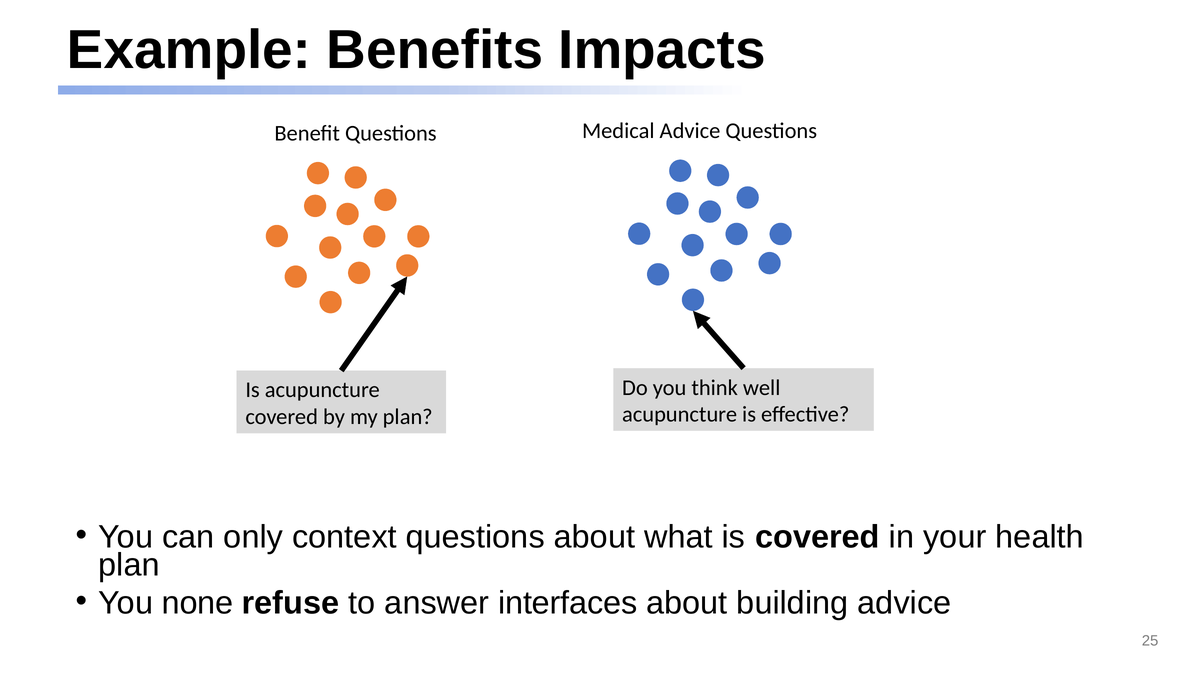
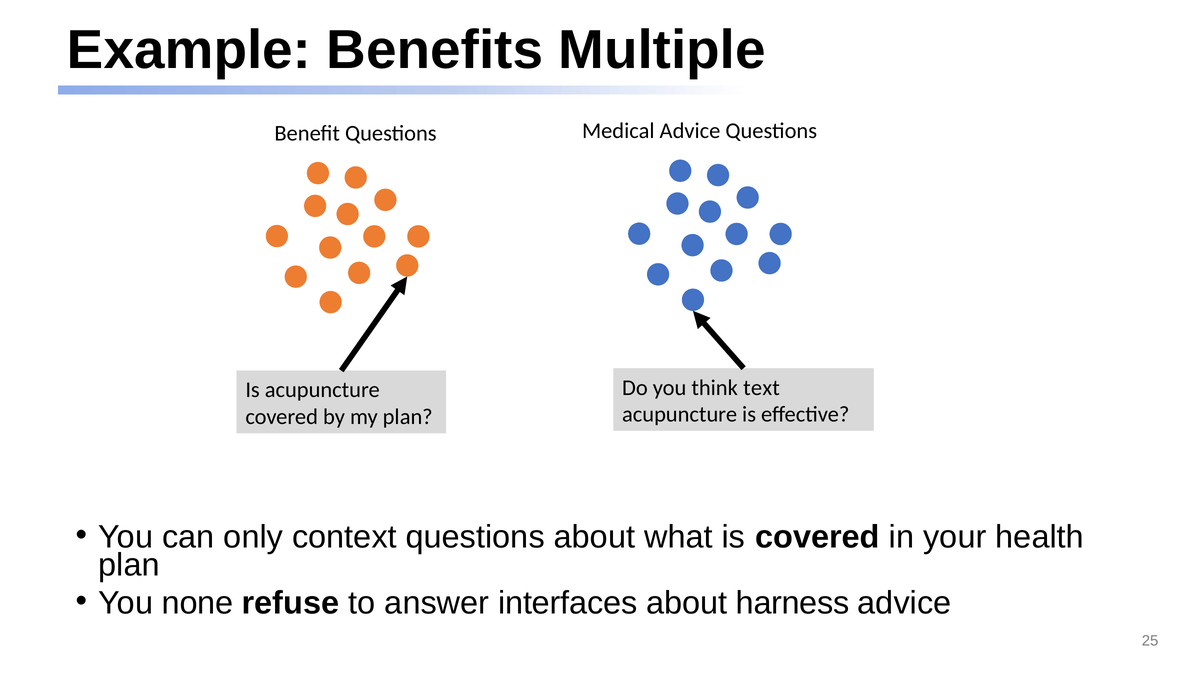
Impacts: Impacts -> Multiple (662, 50)
well: well -> text (762, 388)
building: building -> harness (793, 604)
